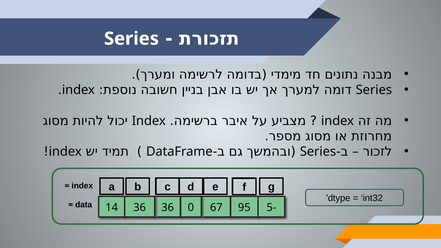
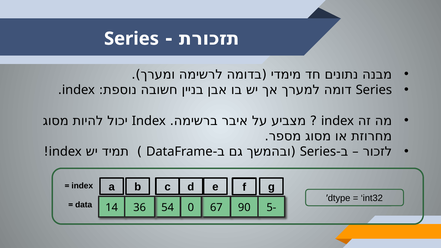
14 36: 36 -> 54 (168, 208)
95: 95 -> 90 (244, 208)
